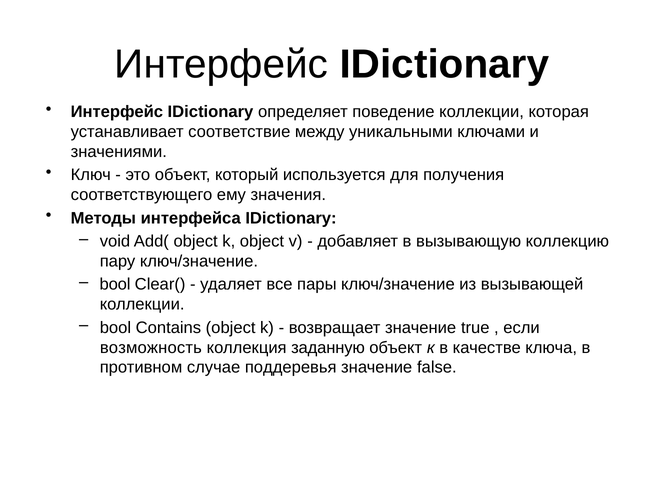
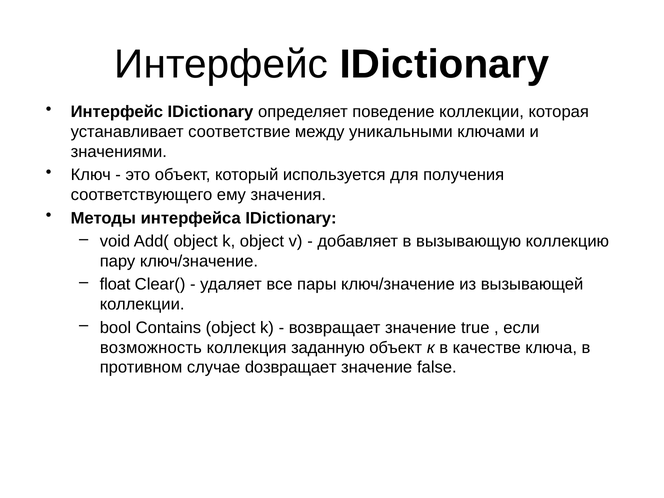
bool: bool -> float (115, 284)
поддеревья: поддеревья -> dозвращает (291, 367)
